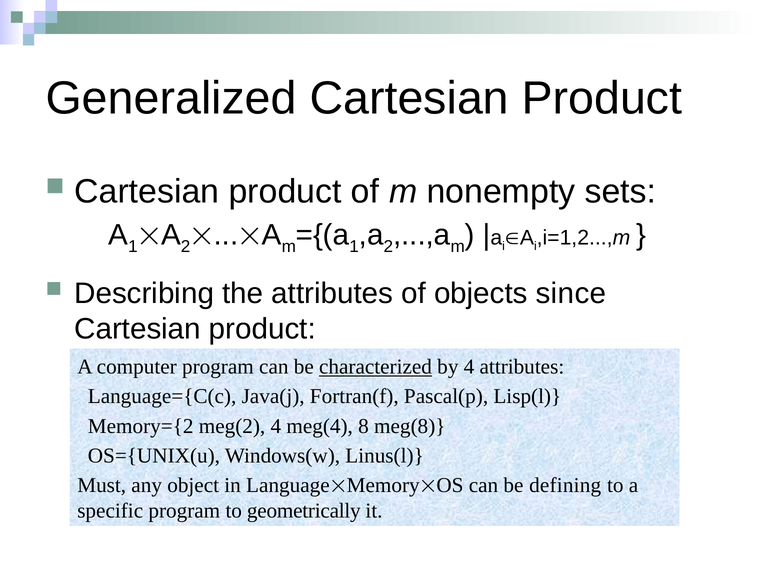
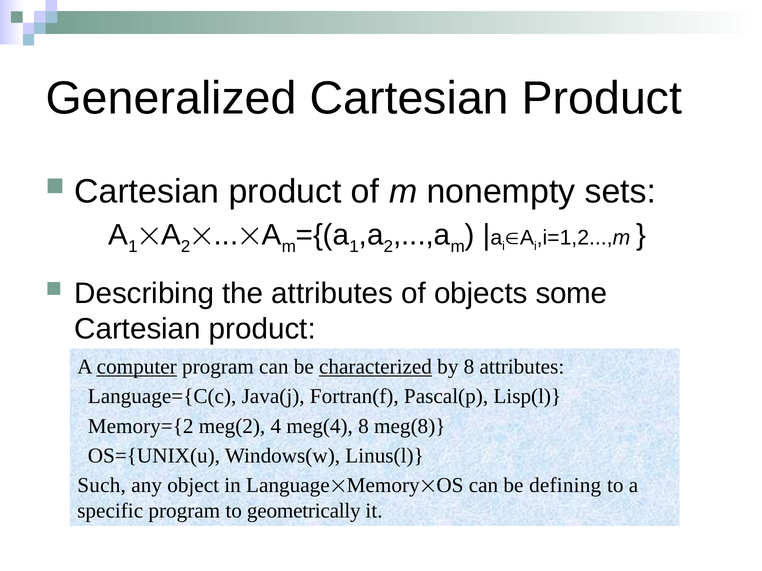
since: since -> some (571, 294)
computer underline: none -> present (137, 367)
by 4: 4 -> 8 (469, 367)
Must: Must -> Such (102, 486)
